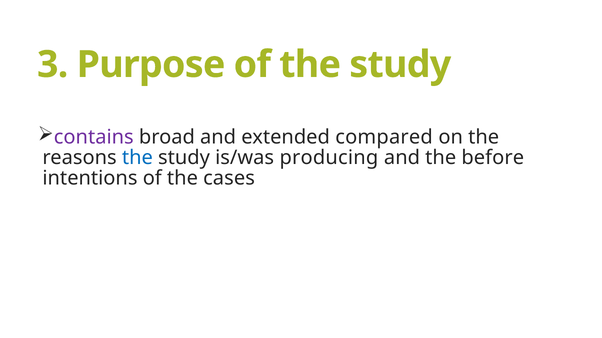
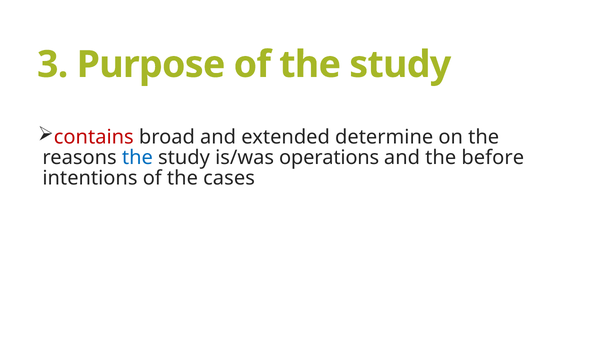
contains colour: purple -> red (94, 138)
compared: compared -> determine (384, 138)
producing: producing -> operations (329, 158)
